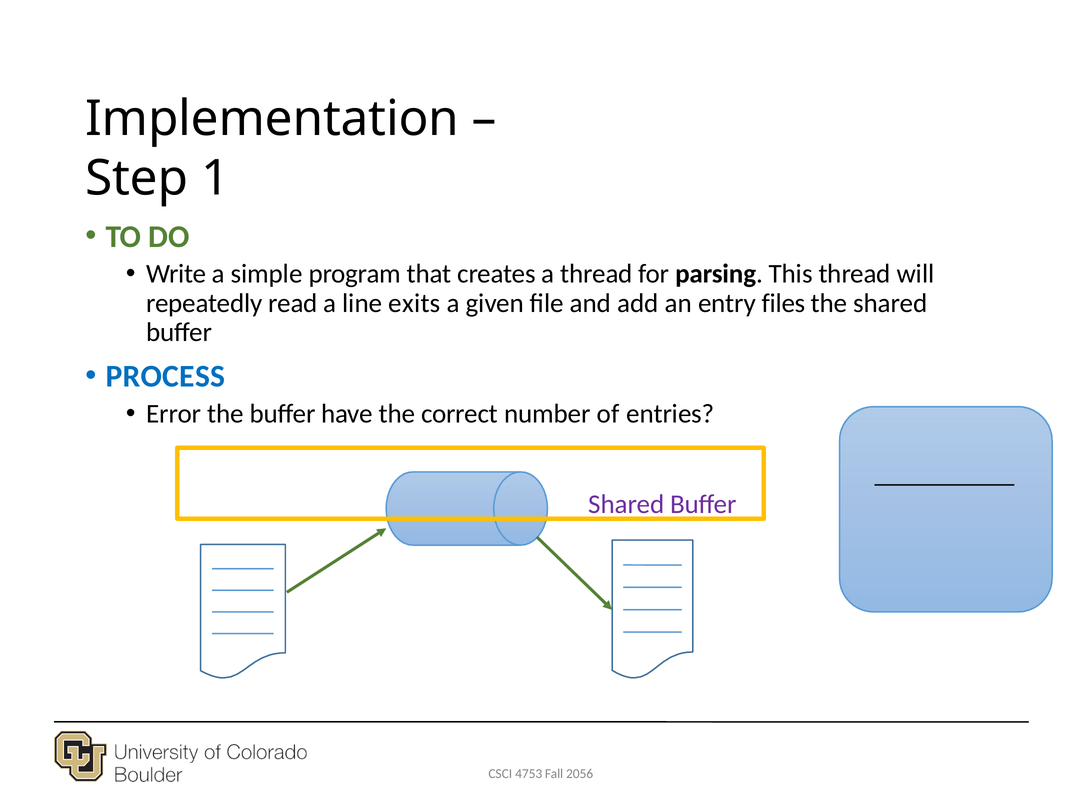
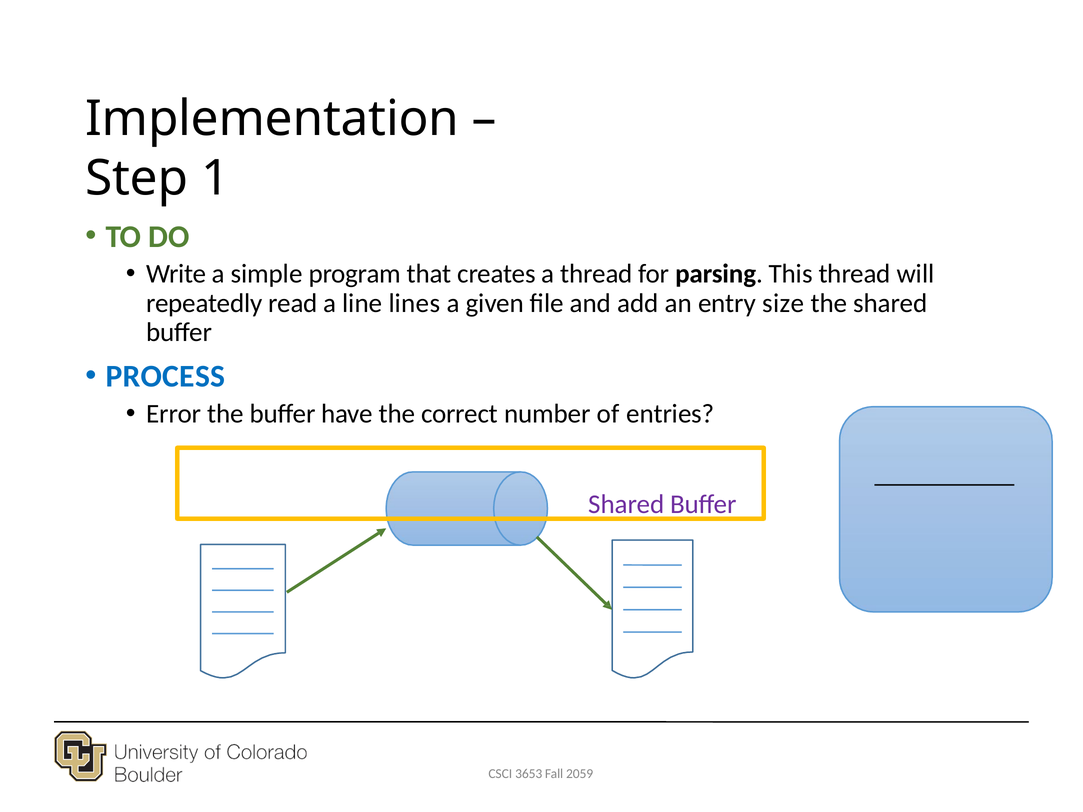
exits: exits -> lines (414, 303)
files: files -> size (783, 303)
4753: 4753 -> 3653 (529, 774)
2056: 2056 -> 2059 (580, 774)
